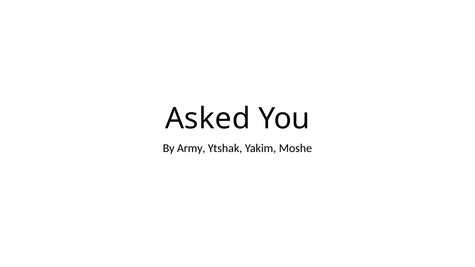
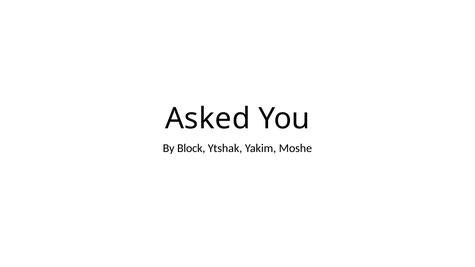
Army: Army -> Block (191, 148)
